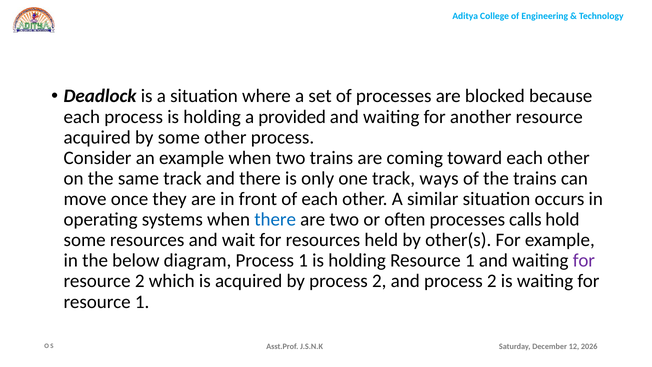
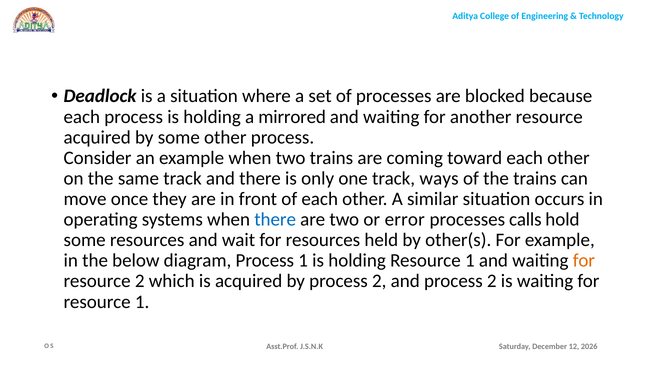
provided: provided -> mirrored (292, 117)
often: often -> error (405, 219)
for colour: purple -> orange (584, 260)
